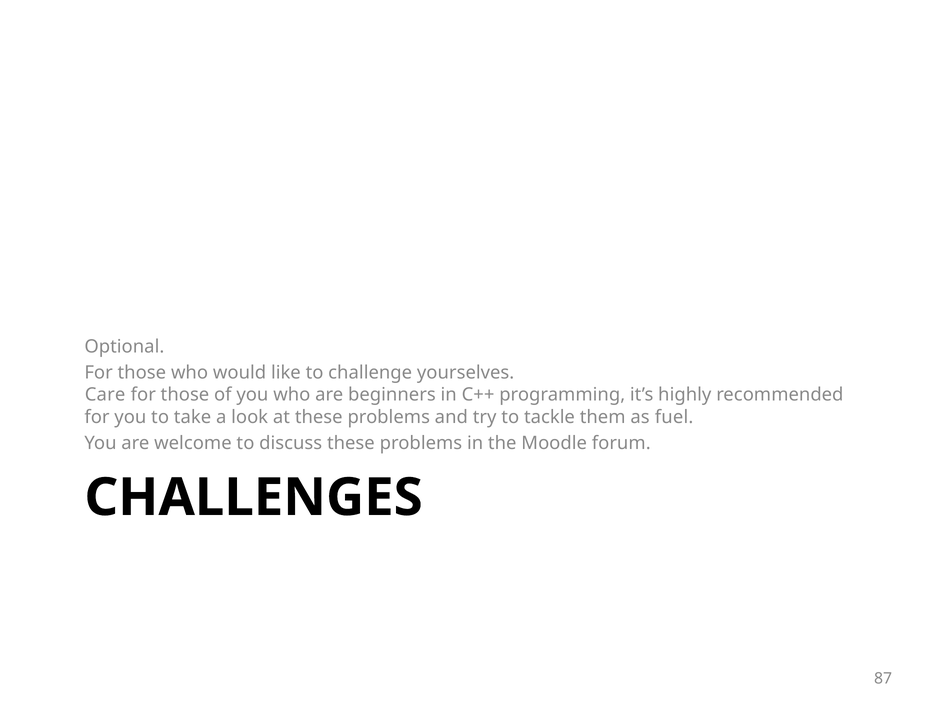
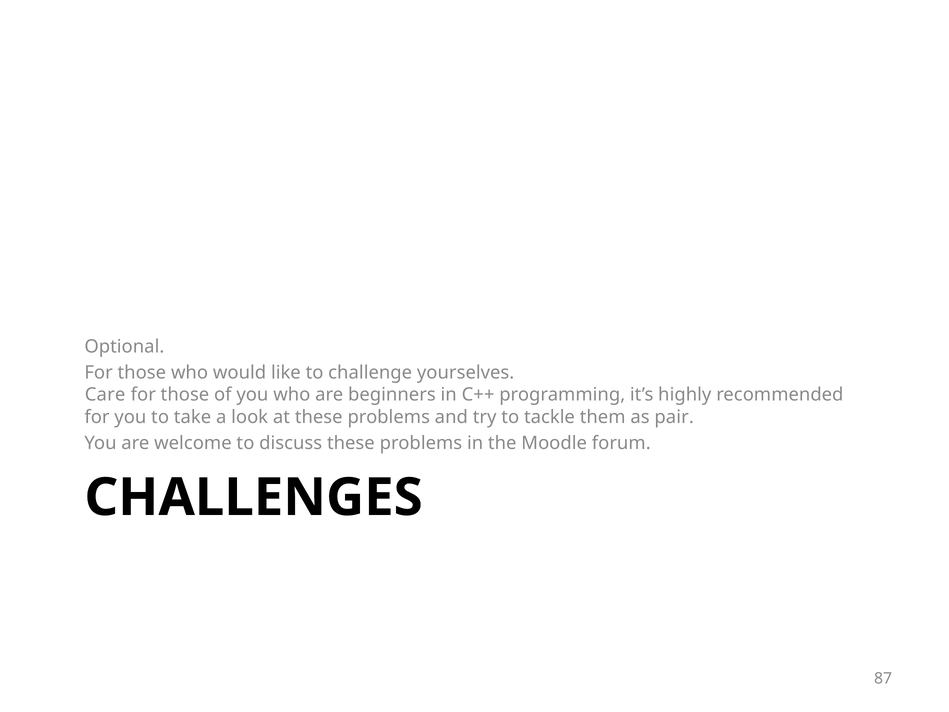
fuel: fuel -> pair (674, 417)
